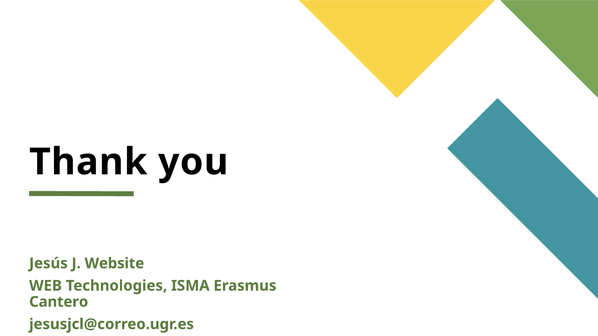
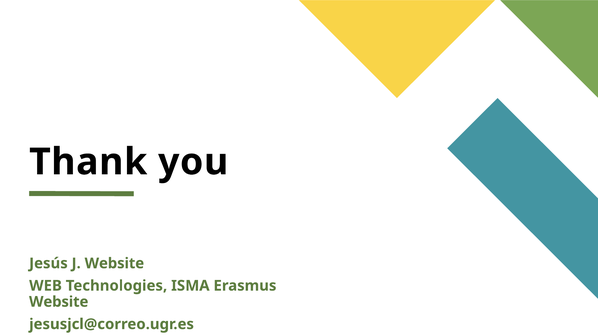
Cantero: Cantero -> Website (59, 302)
